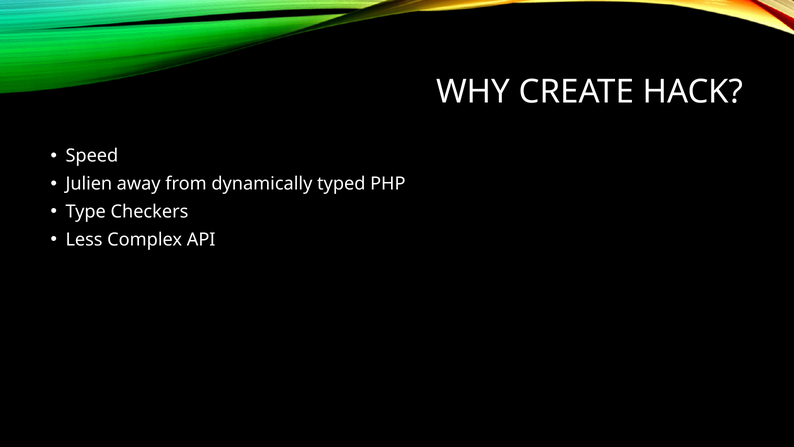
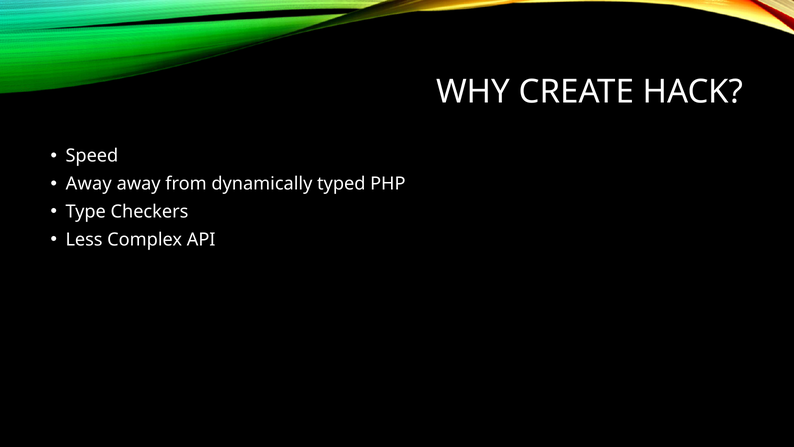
Julien: Julien -> Away (89, 184)
